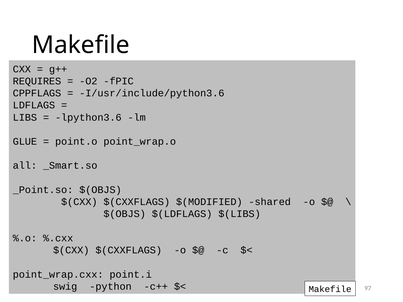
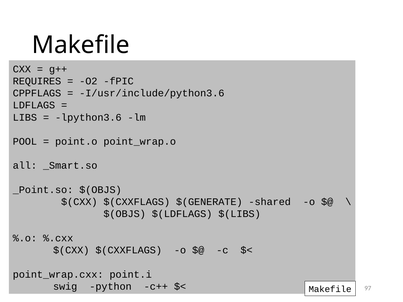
GLUE: GLUE -> POOL (25, 142)
$(MODIFIED: $(MODIFIED -> $(GENERATE (209, 202)
